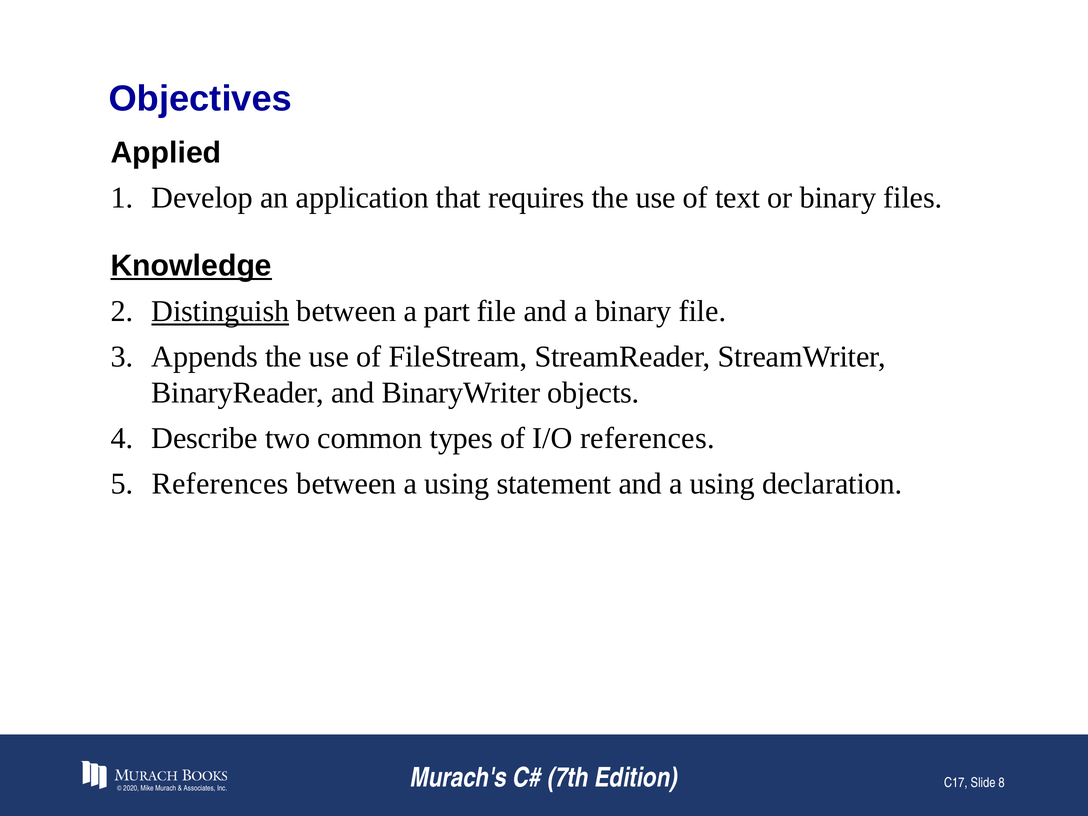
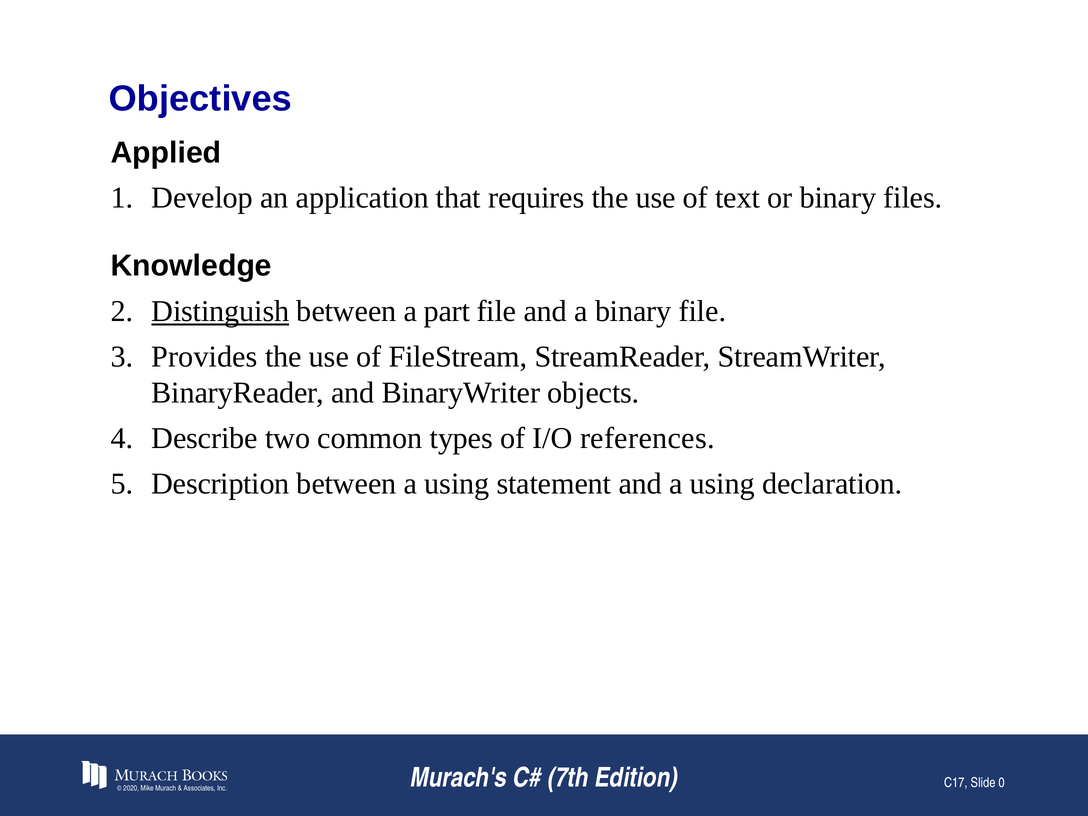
Knowledge underline: present -> none (191, 266)
Appends: Appends -> Provides (205, 357)
References: References -> Description (220, 484)
8: 8 -> 0 (1002, 783)
